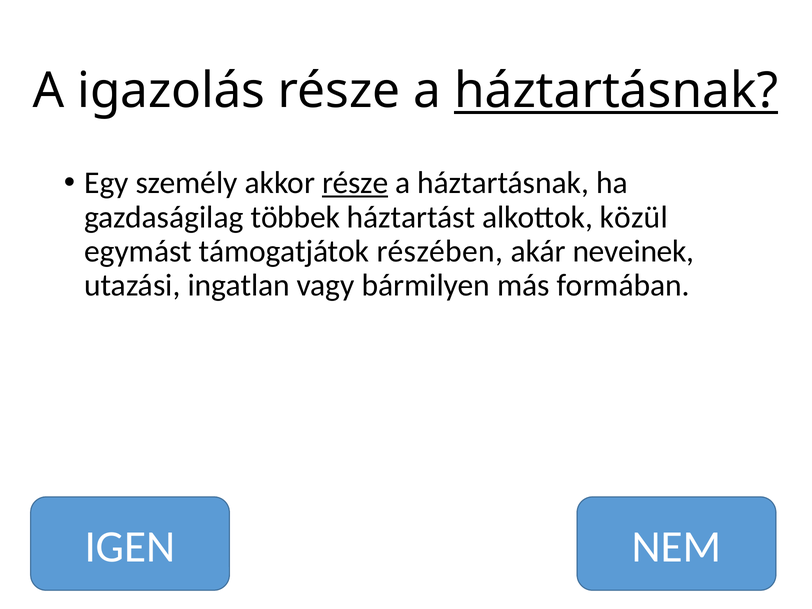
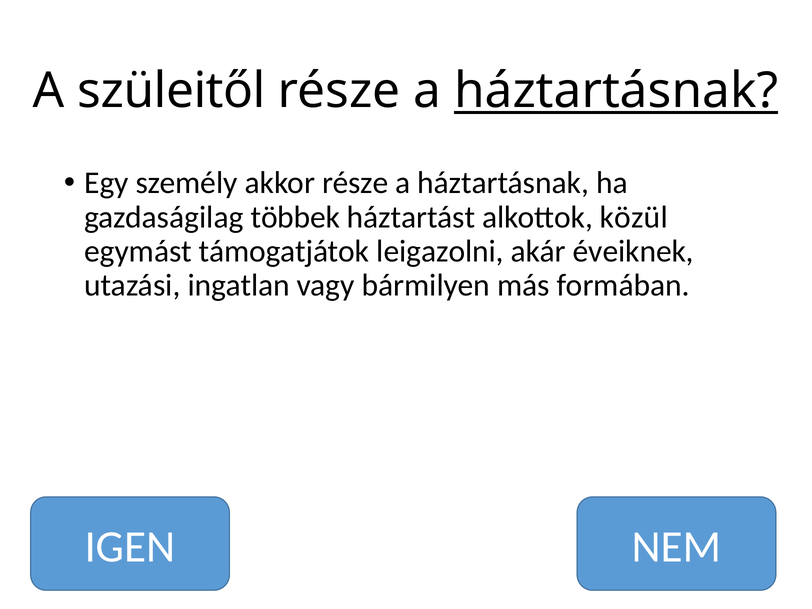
igazolás: igazolás -> szüleitől (172, 91)
része underline: present -> none (355, 183)
részében: részében -> leigazolni (440, 251)
neveinek: neveinek -> éveiknek (633, 251)
